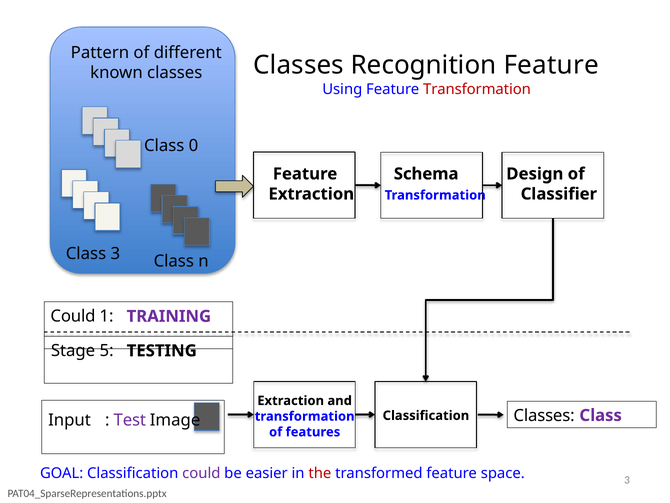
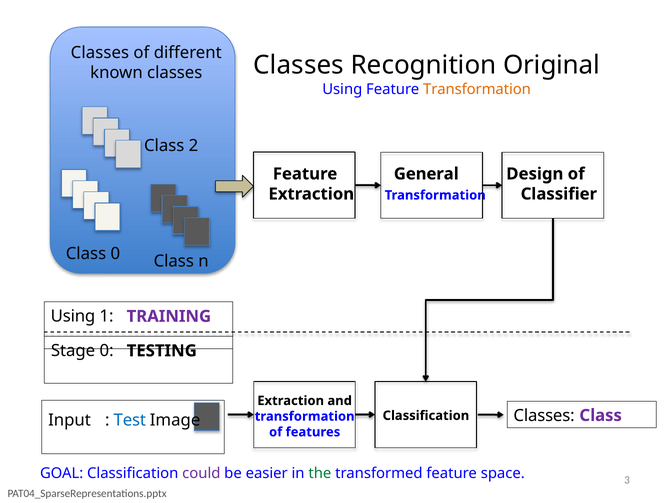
Pattern: Pattern -> Classes (100, 52)
Recognition Feature: Feature -> Original (552, 65)
Transformation colour: red -> orange (477, 89)
0: 0 -> 2 (194, 146)
Schema: Schema -> General (426, 174)
Class 3: 3 -> 0 (115, 254)
Could: Could -> Using (73, 316)
Stage 5: 5 -> 0 (107, 350)
Test colour: purple -> blue (130, 420)
the colour: red -> green (320, 473)
